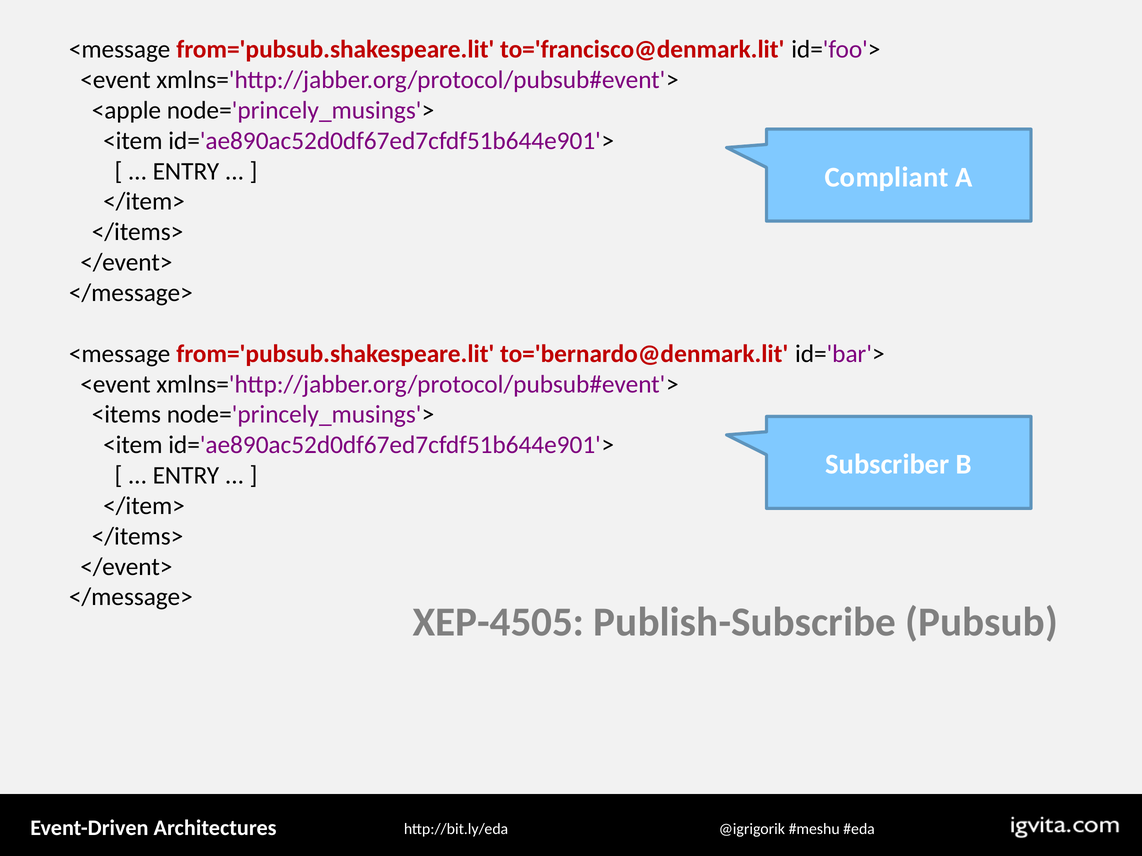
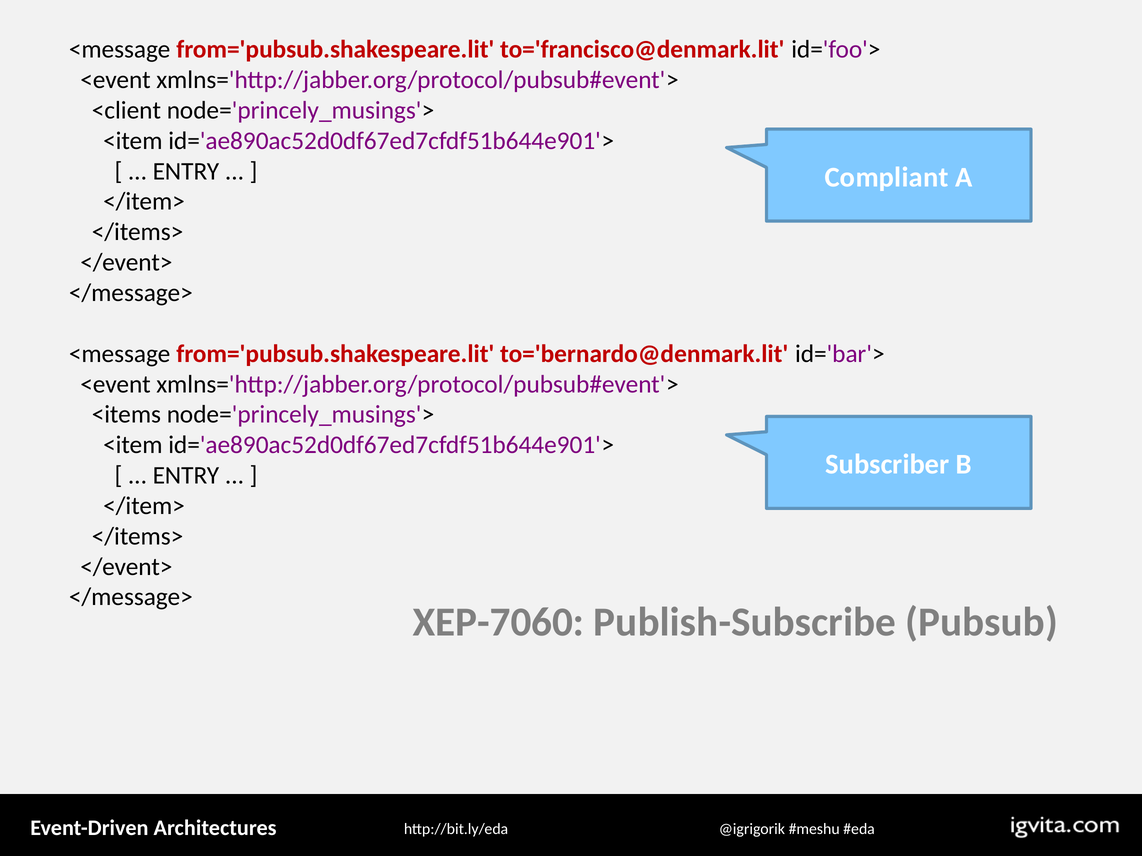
<apple: <apple -> <client (126, 110)
XEP-4505: XEP-4505 -> XEP-7060 (499, 622)
